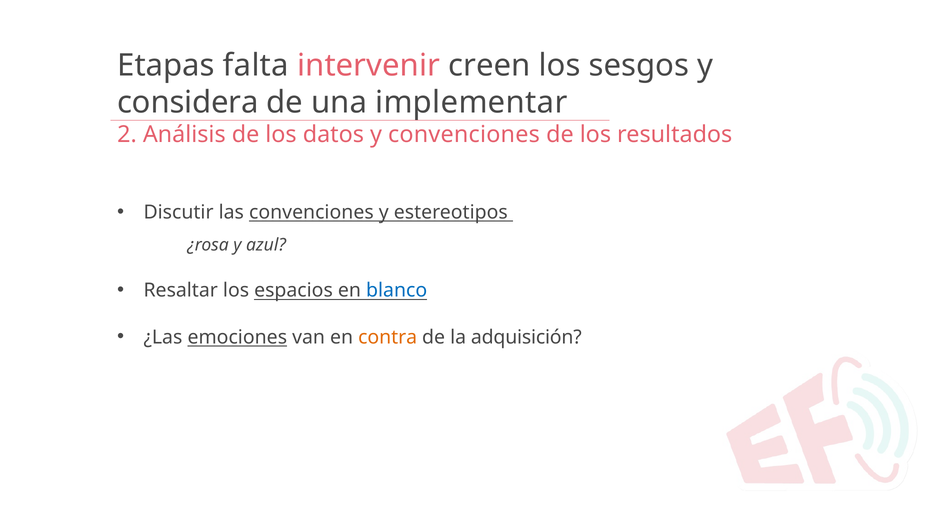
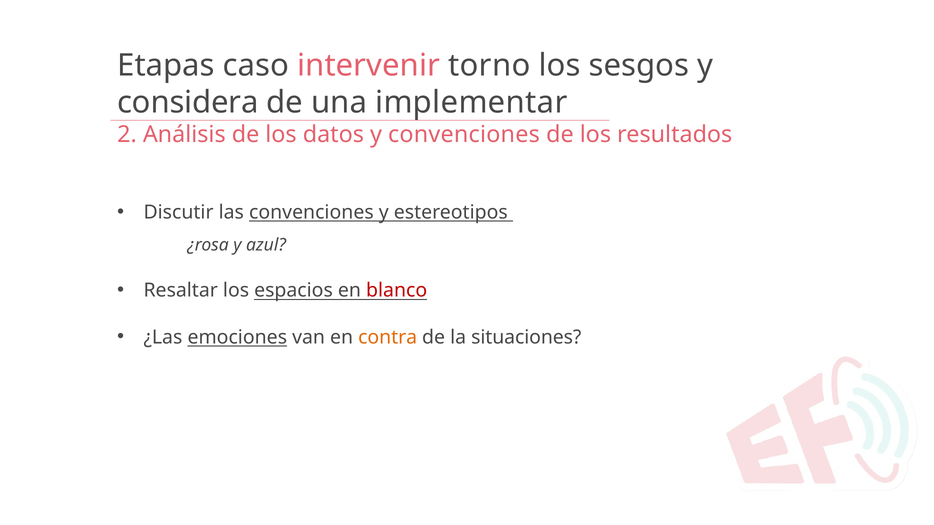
falta: falta -> caso (256, 65)
creen: creen -> torno (489, 65)
blanco colour: blue -> red (397, 291)
adquisición: adquisición -> situaciones (526, 337)
